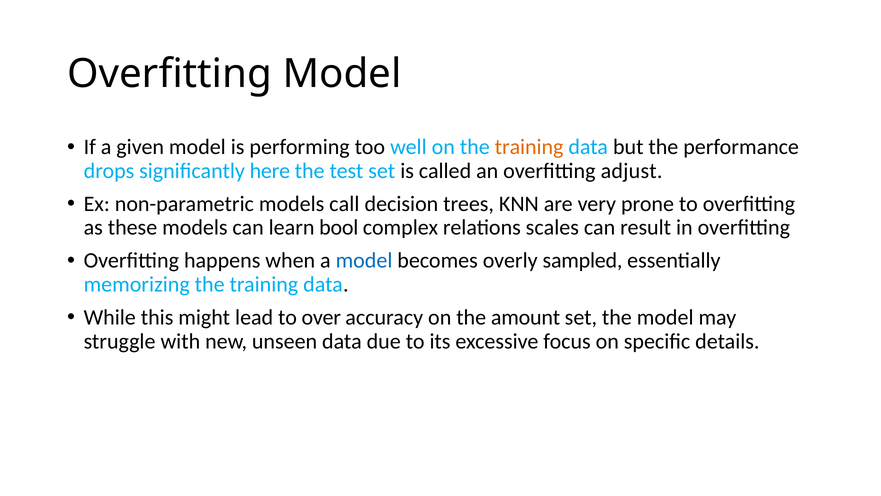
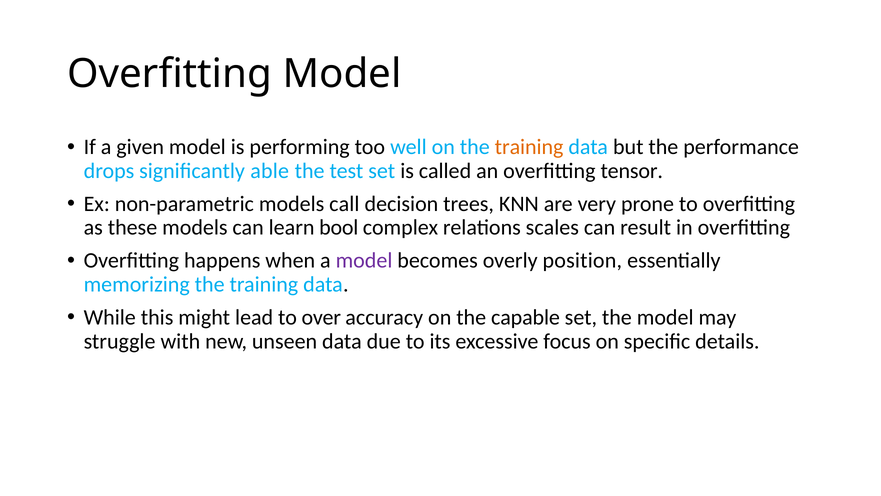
here: here -> able (270, 171)
adjust: adjust -> tensor (632, 171)
model colour: blue -> purple (364, 260)
sampled: sampled -> position (582, 260)
amount: amount -> capable (526, 317)
